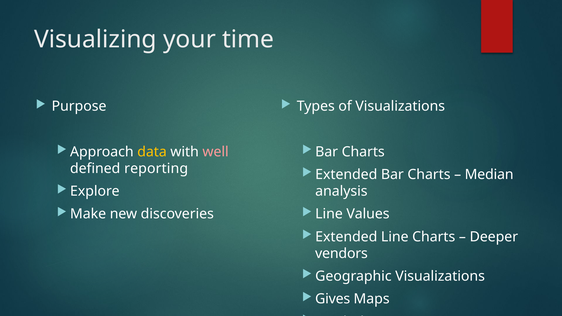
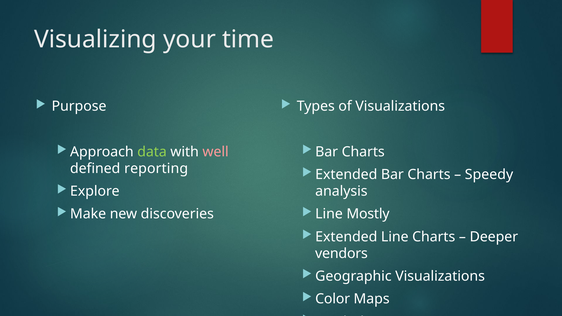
data colour: yellow -> light green (152, 152)
Median: Median -> Speedy (489, 175)
Values: Values -> Mostly (368, 214)
Gives: Gives -> Color (333, 299)
